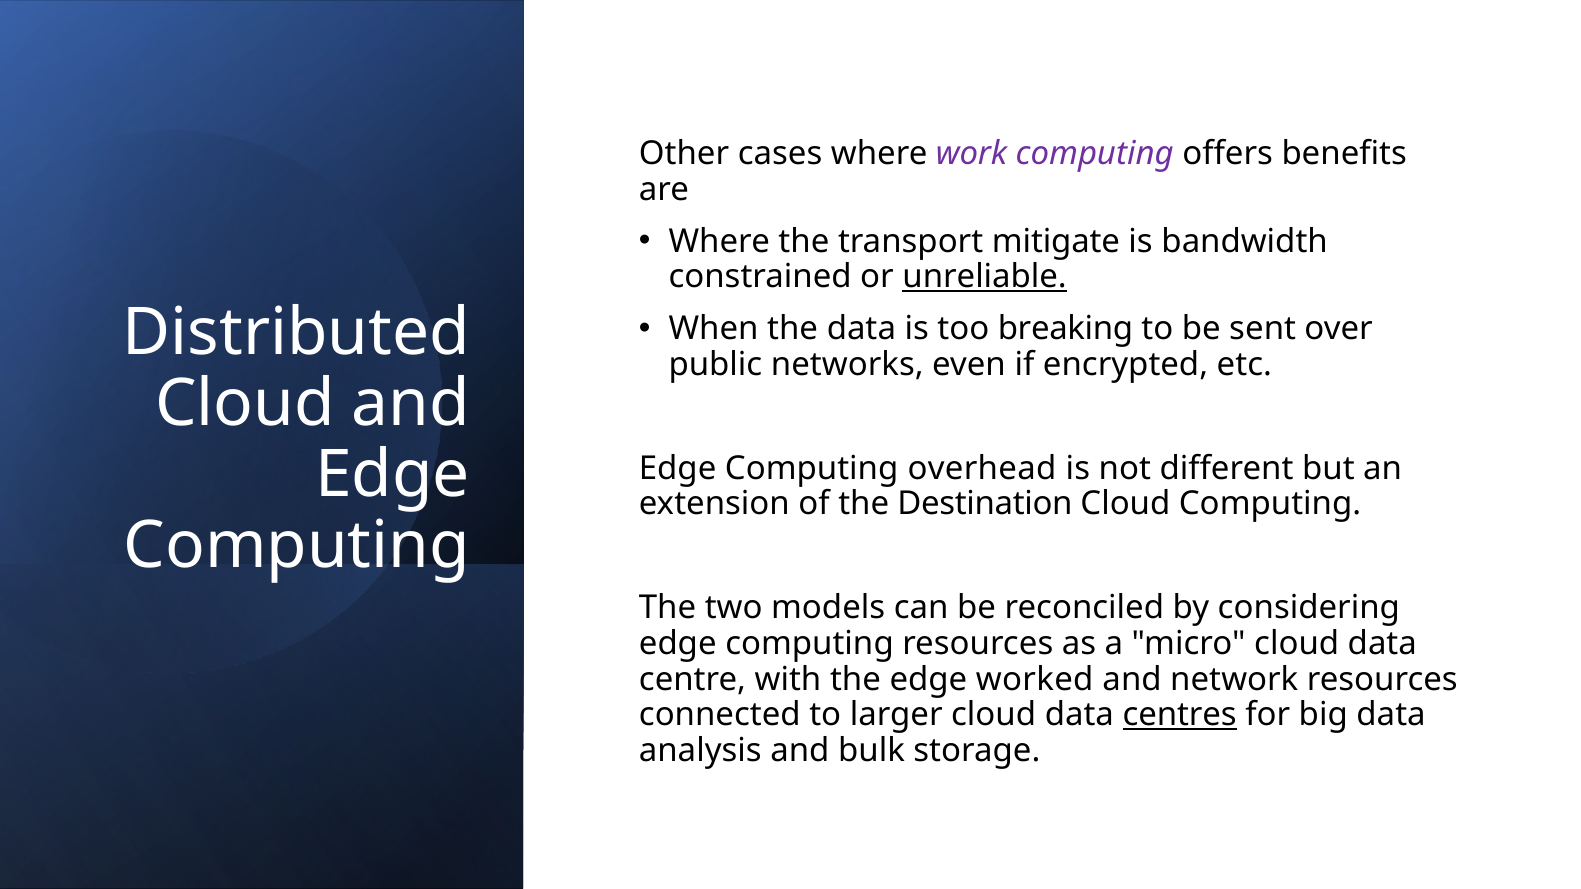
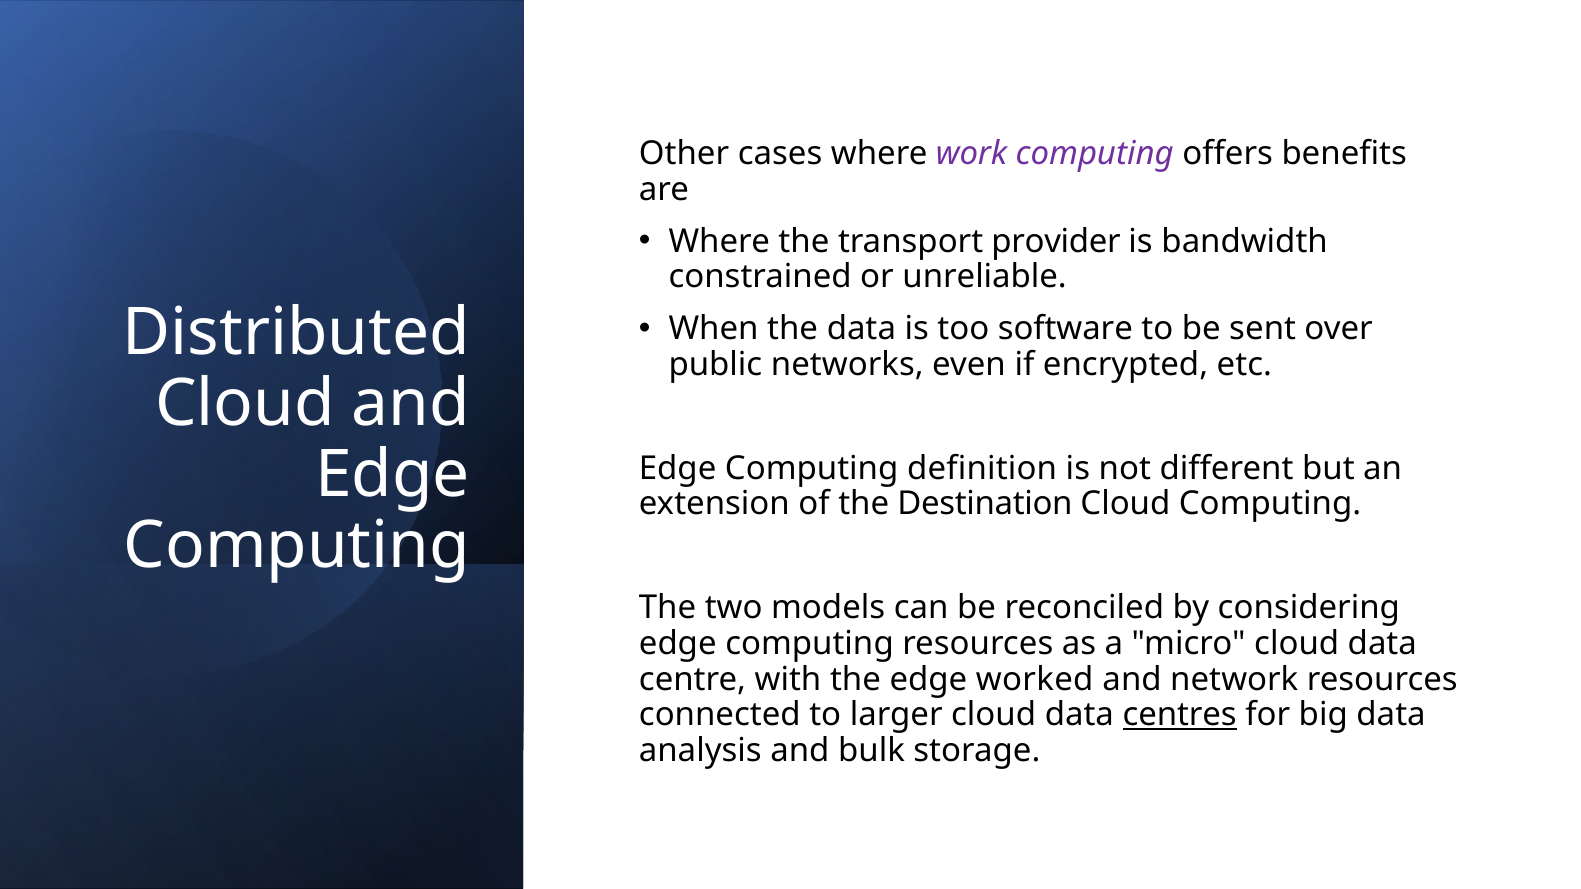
mitigate: mitigate -> provider (1056, 241)
unreliable underline: present -> none (985, 277)
breaking: breaking -> software (1065, 329)
overhead: overhead -> definition (982, 469)
